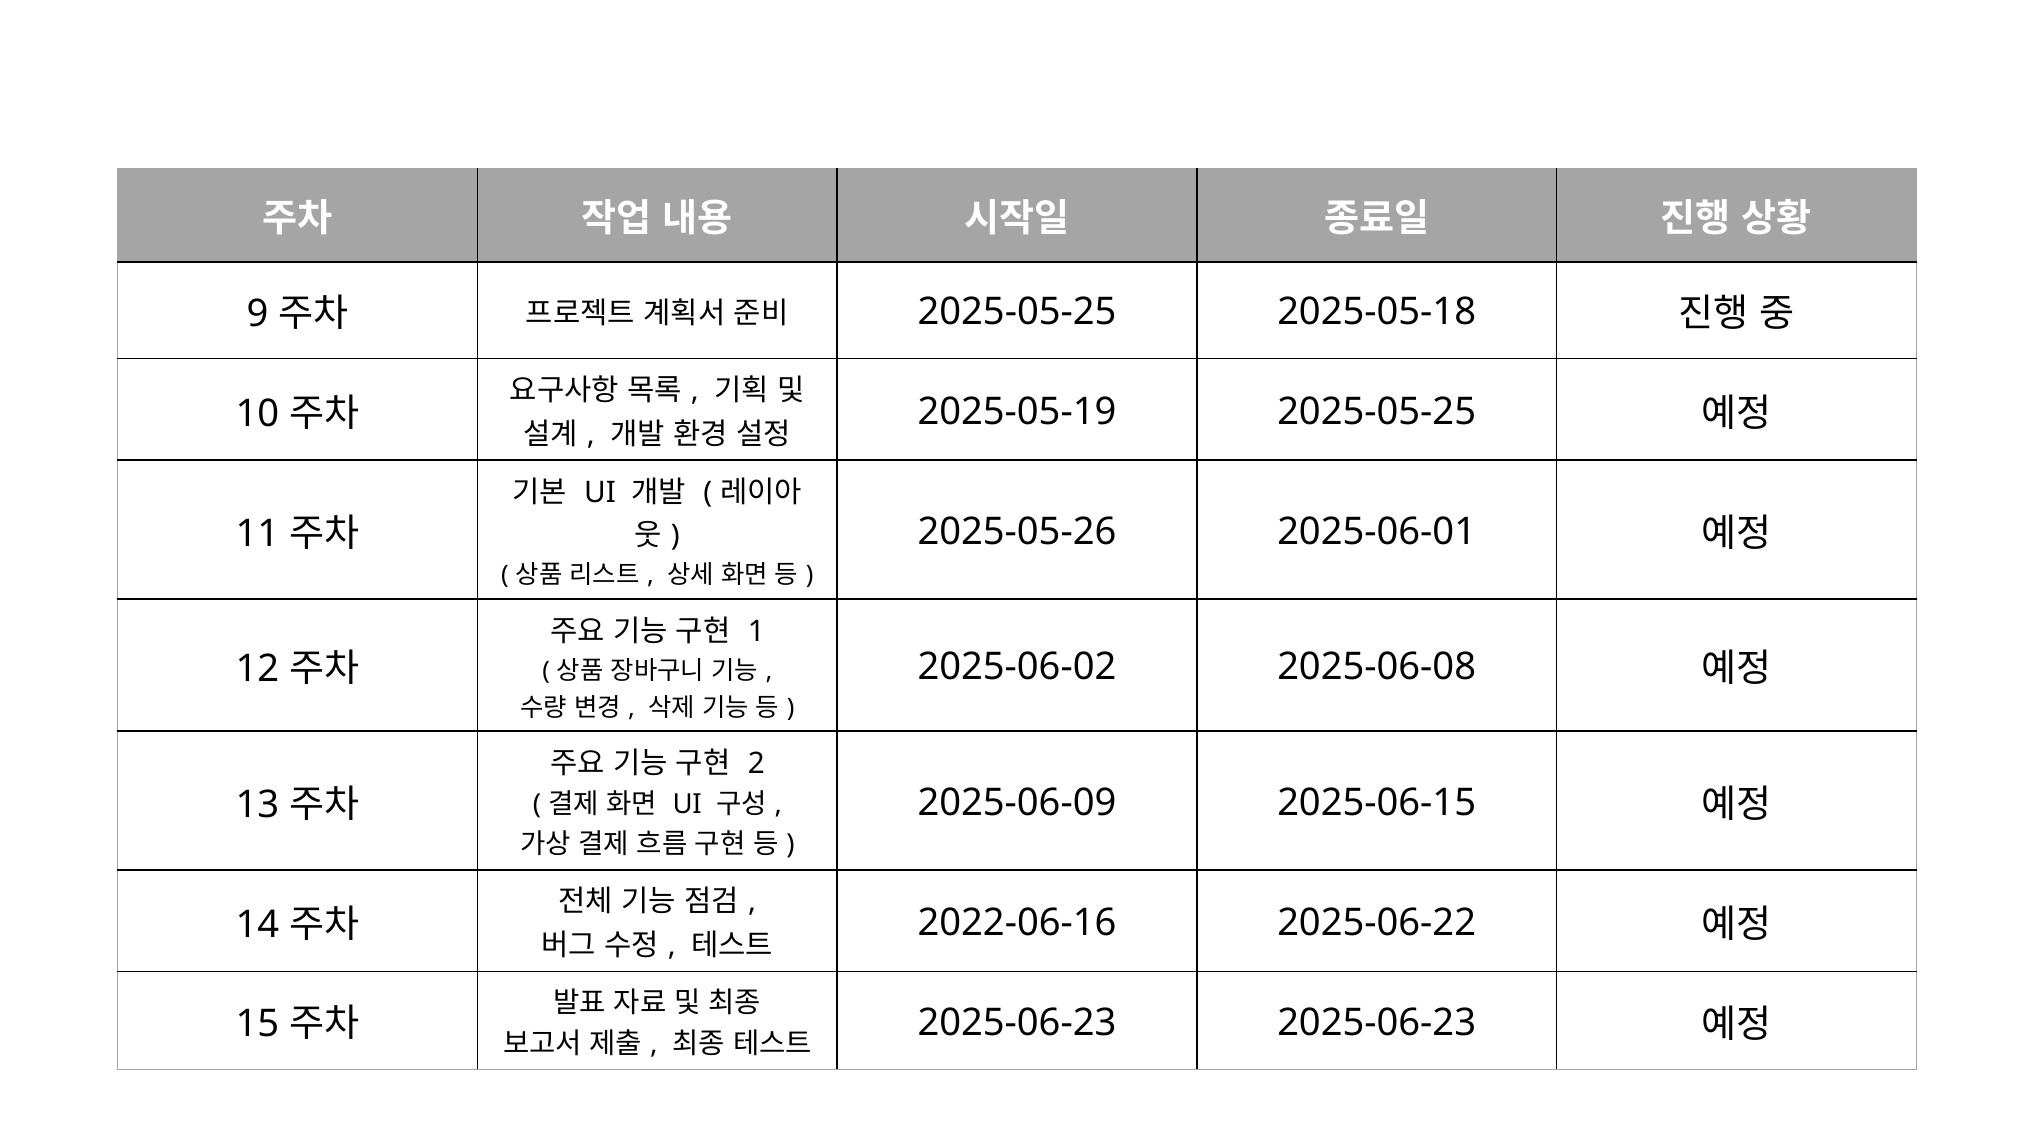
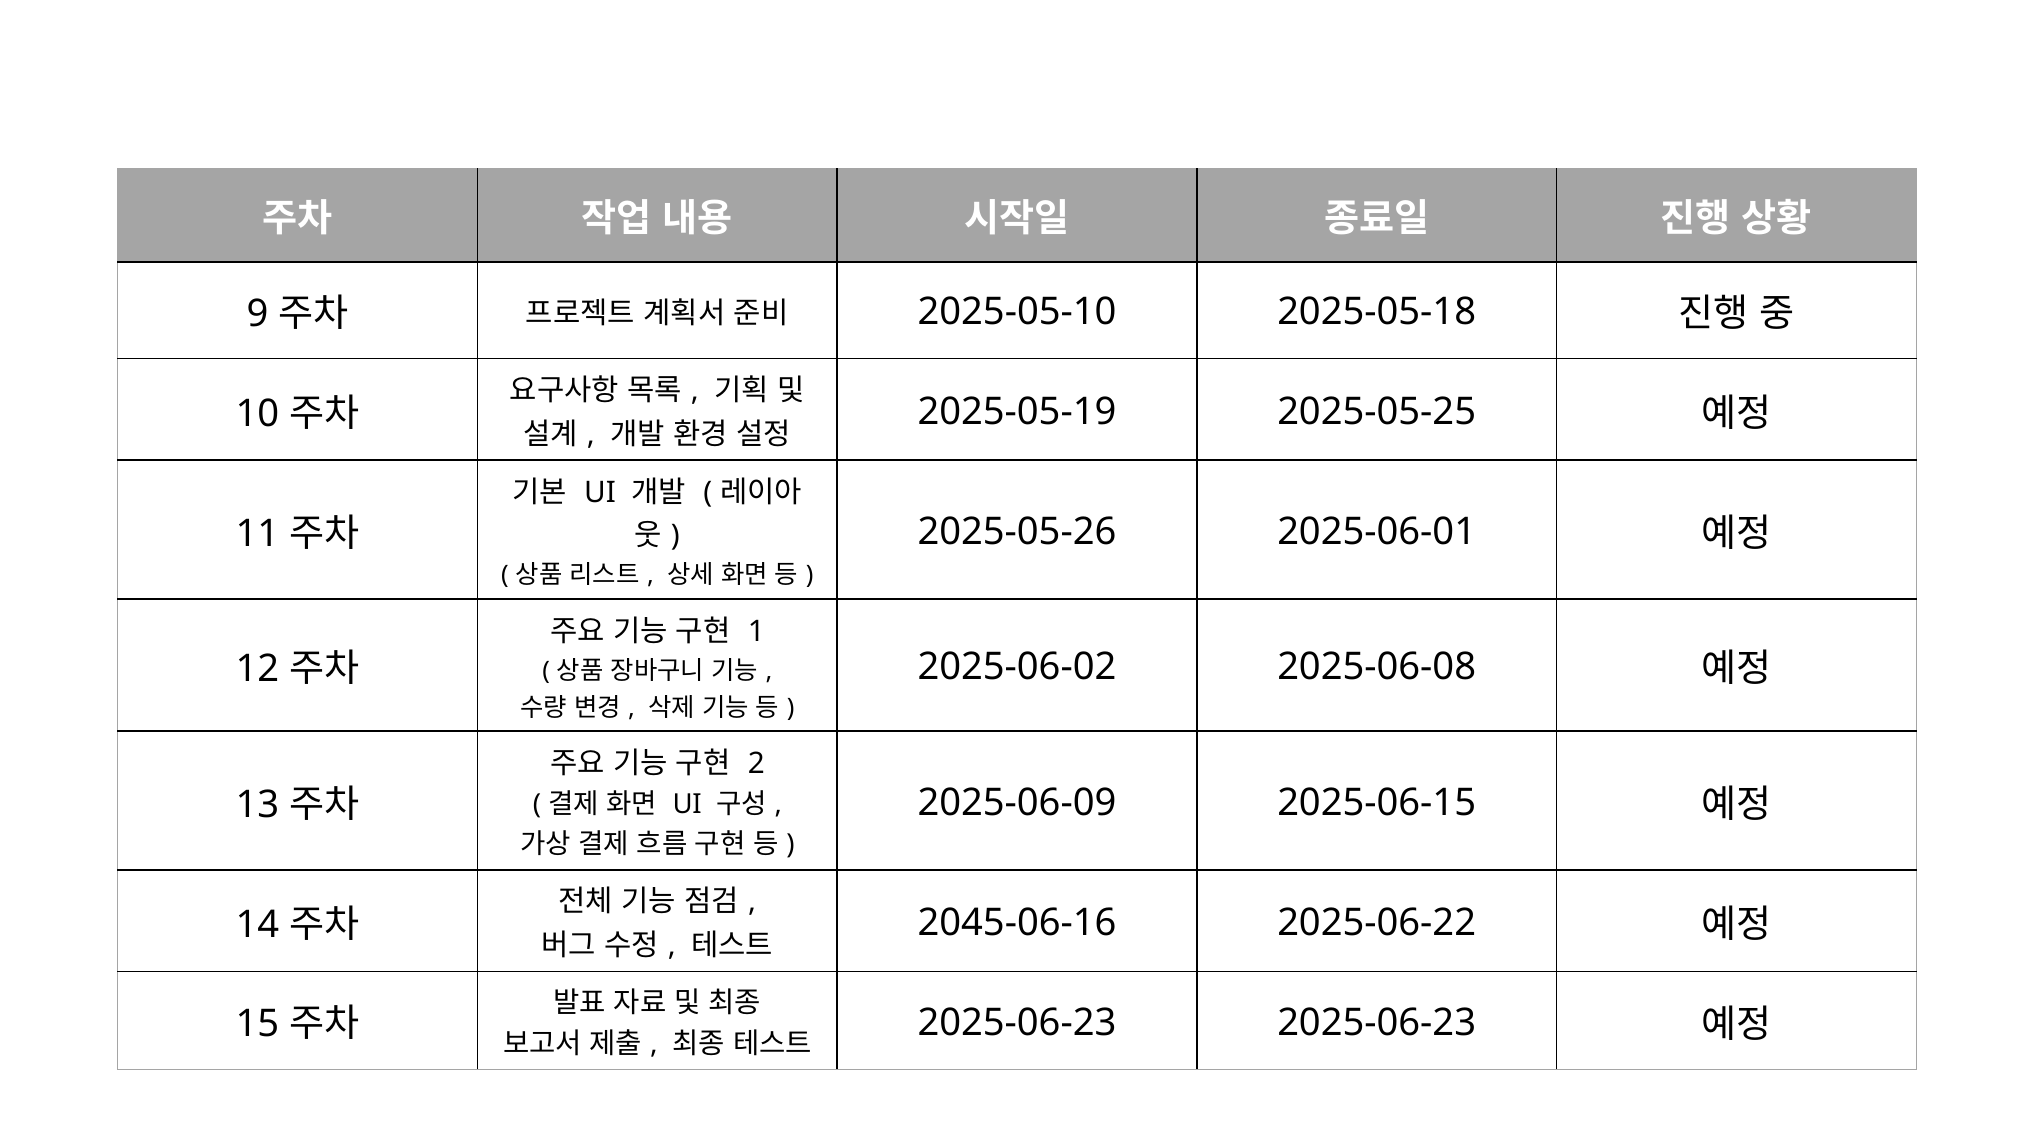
2025-05-25: 2025-05-25 -> 2025-05-10 (1017, 312)
2022-06-16: 2022-06-16 -> 2045-06-16 (1017, 923)
